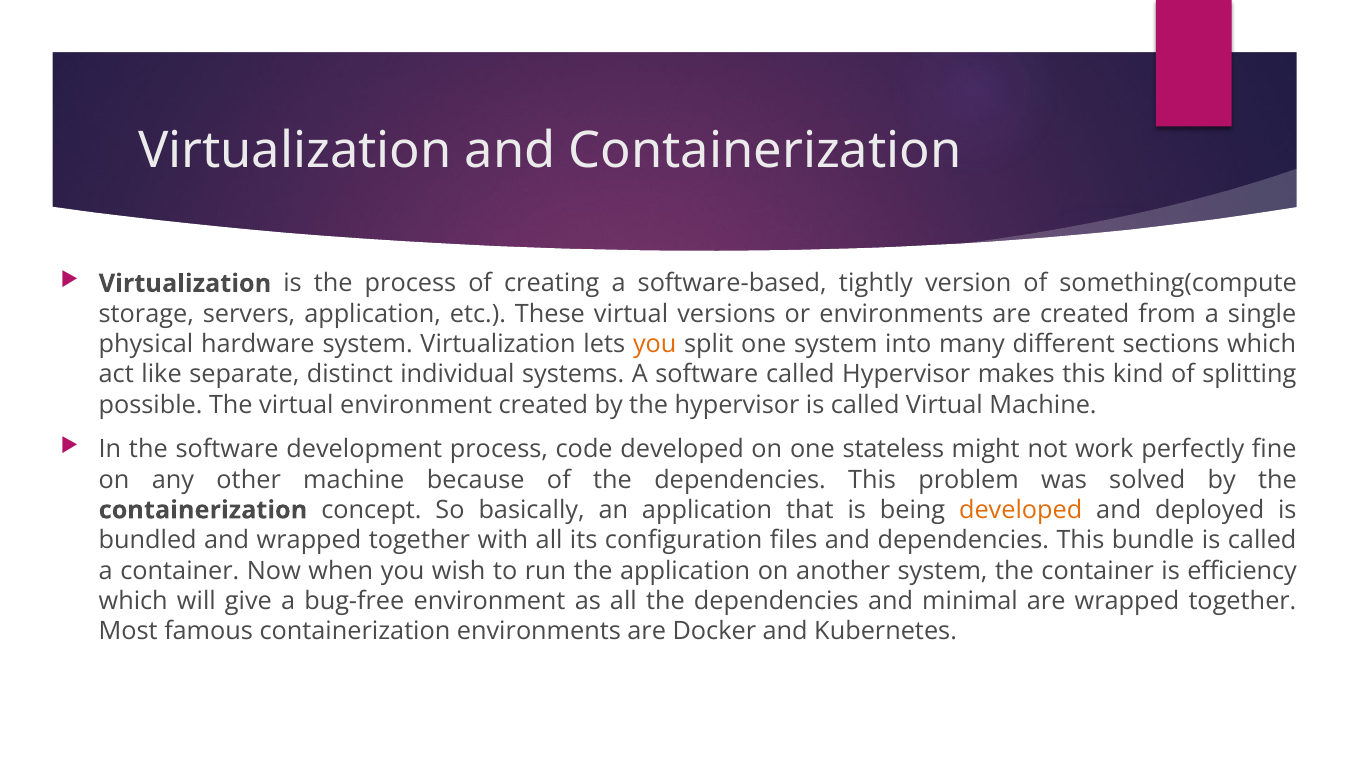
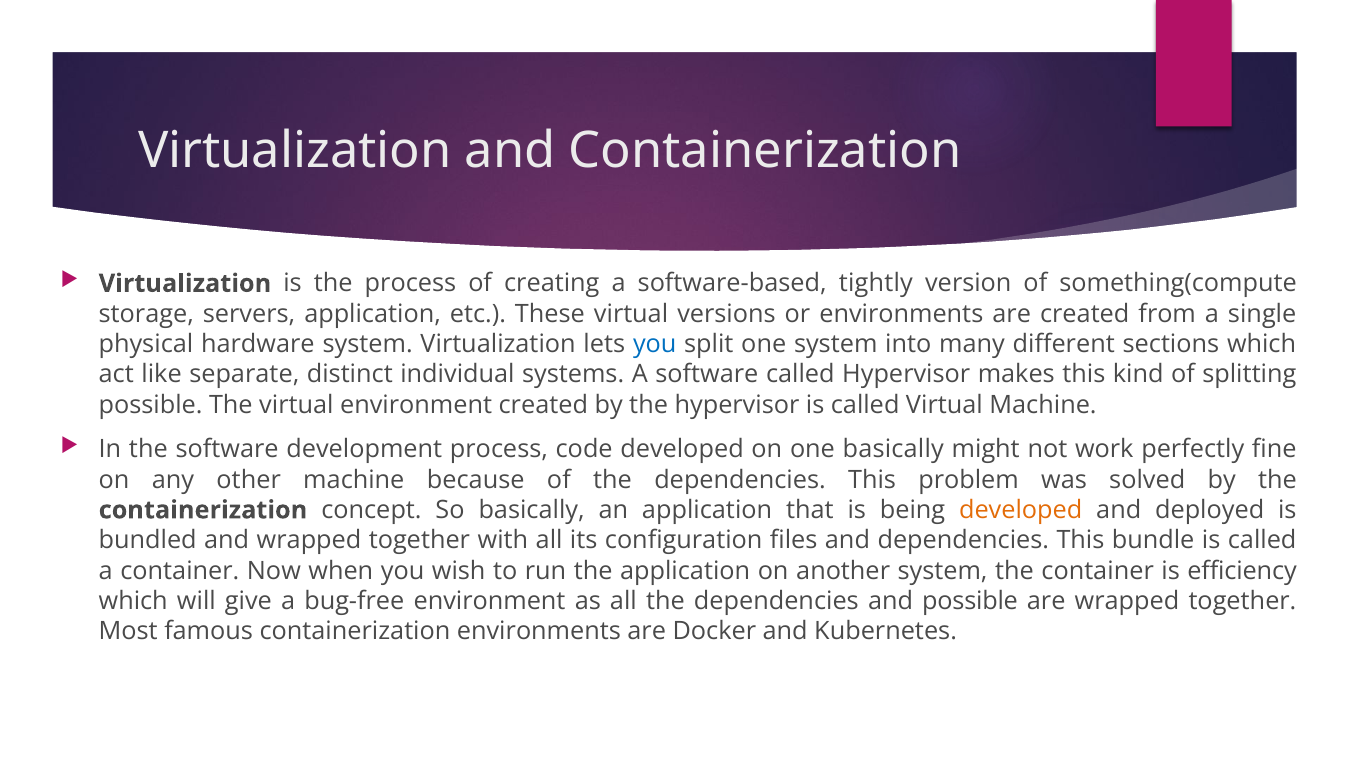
you colour: orange -> blue (655, 344)
one stateless: stateless -> basically (893, 450)
and minimal: minimal -> possible (970, 601)
